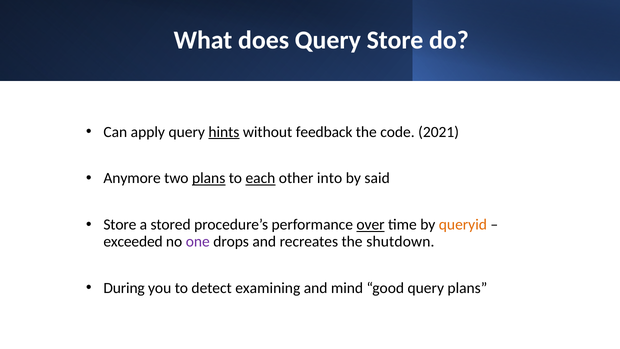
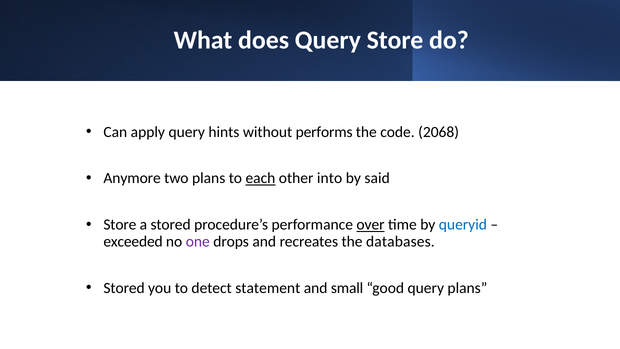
hints underline: present -> none (224, 132)
feedback: feedback -> performs (324, 132)
2021: 2021 -> 2068 (439, 132)
plans underline: present -> none (209, 178)
queryid colour: orange -> blue (463, 225)
shutdown: shutdown -> databases (400, 241)
During: During -> Stored (124, 288)
examining: examining -> statement (268, 288)
mind: mind -> small (347, 288)
